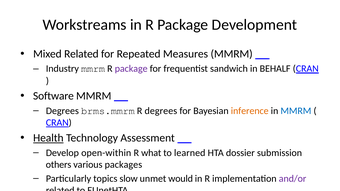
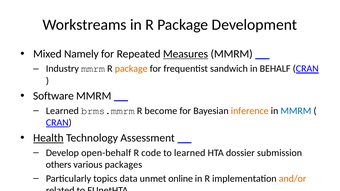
Mixed Related: Related -> Namely (81, 54)
Measures underline: none -> present (186, 54)
package colour: purple -> orange (131, 69)
Degrees: Degrees -> Learned (62, 111)
R degrees: degrees -> become (161, 111)
open-within: open-within -> open-behalf (106, 153)
what: what -> code (151, 153)
slow: slow -> data (129, 179)
would: would -> online (181, 179)
and/or colour: purple -> orange (293, 179)
